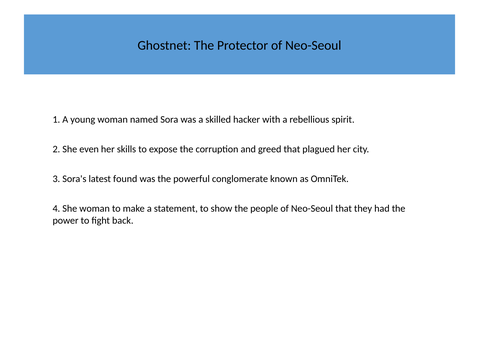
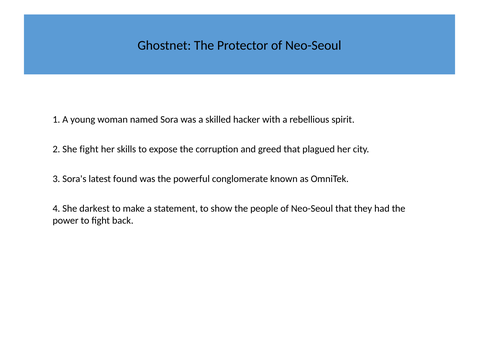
She even: even -> fight (89, 149)
She woman: woman -> darkest (95, 208)
